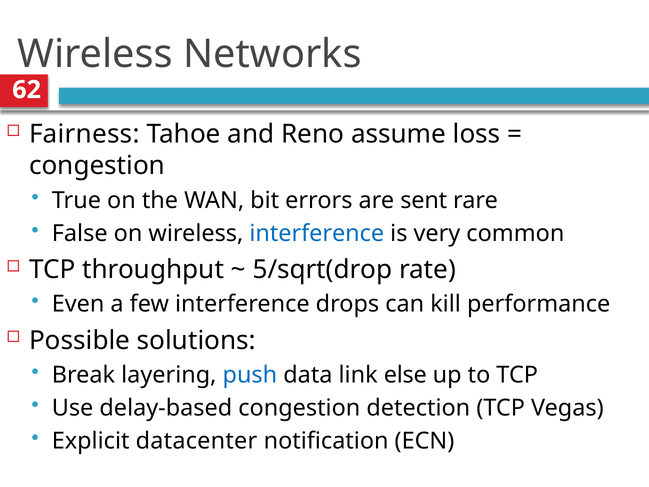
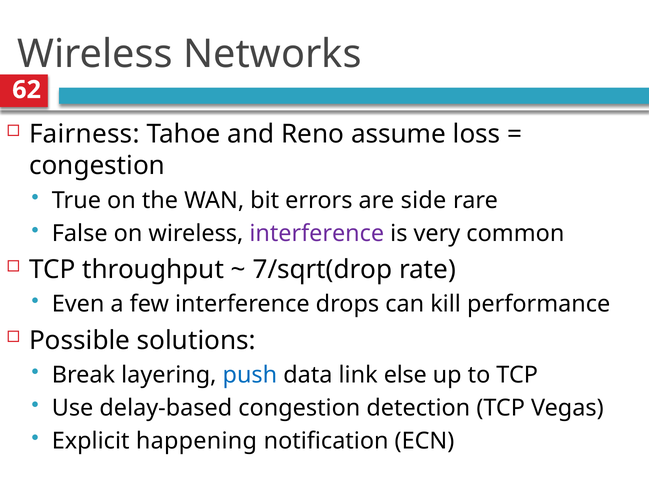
sent: sent -> side (424, 200)
interference colour: blue -> purple (317, 233)
5/sqrt(drop: 5/sqrt(drop -> 7/sqrt(drop (322, 269)
datacenter: datacenter -> happening (196, 441)
